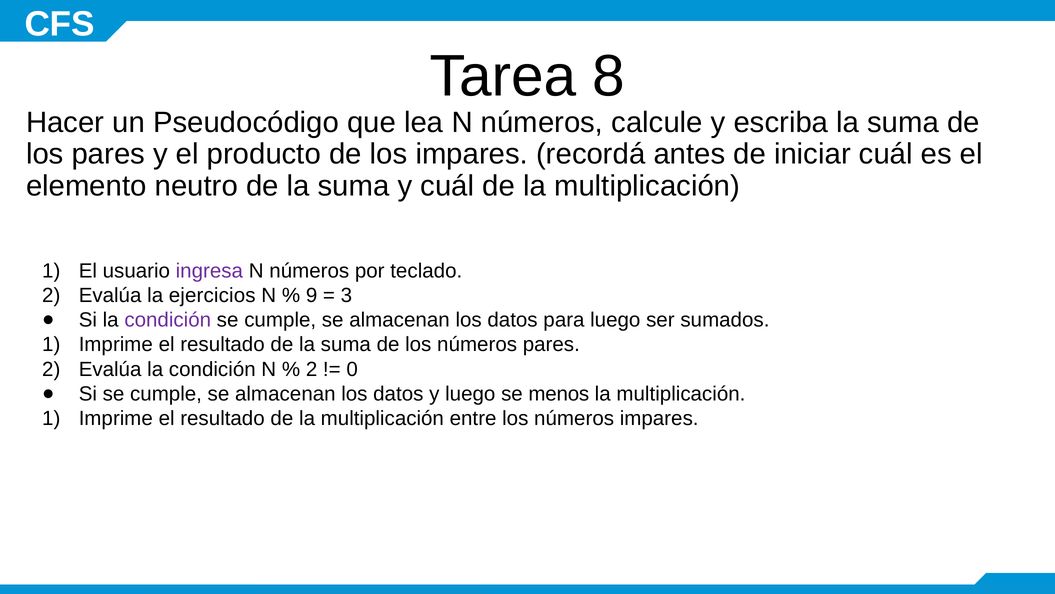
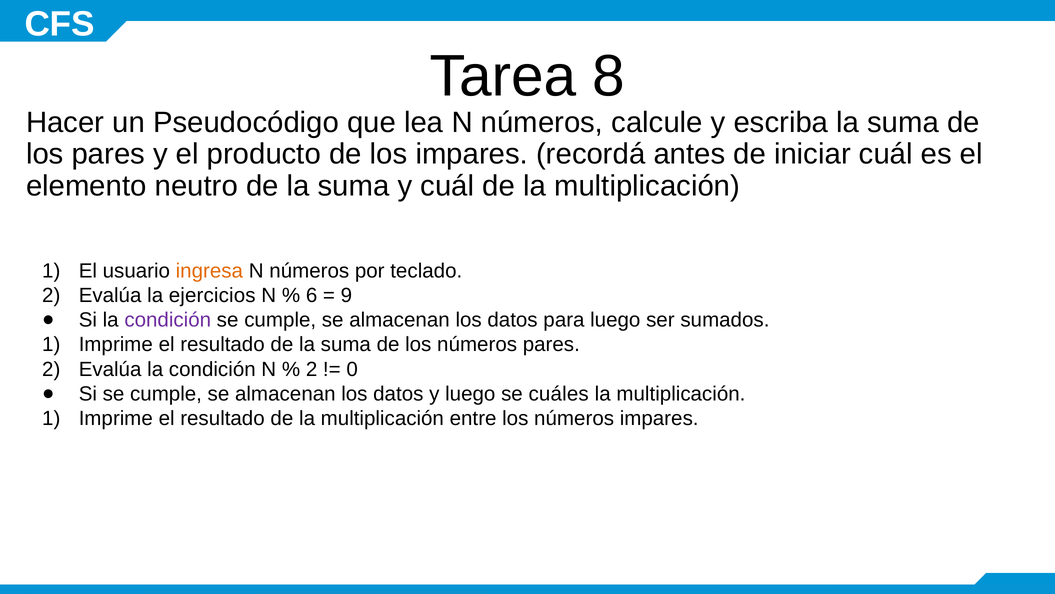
ingresa colour: purple -> orange (209, 270)
9: 9 -> 6 (312, 295)
3: 3 -> 9 (346, 295)
menos: menos -> cuáles (559, 394)
